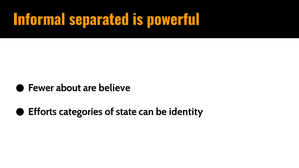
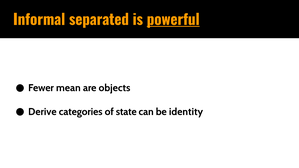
powerful underline: none -> present (173, 20)
about: about -> mean (68, 88)
believe: believe -> objects (114, 88)
Efforts: Efforts -> Derive (42, 112)
